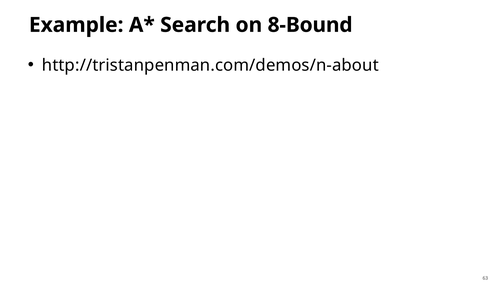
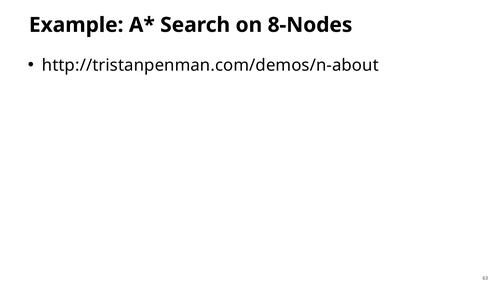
8-Bound: 8-Bound -> 8-Nodes (310, 25)
